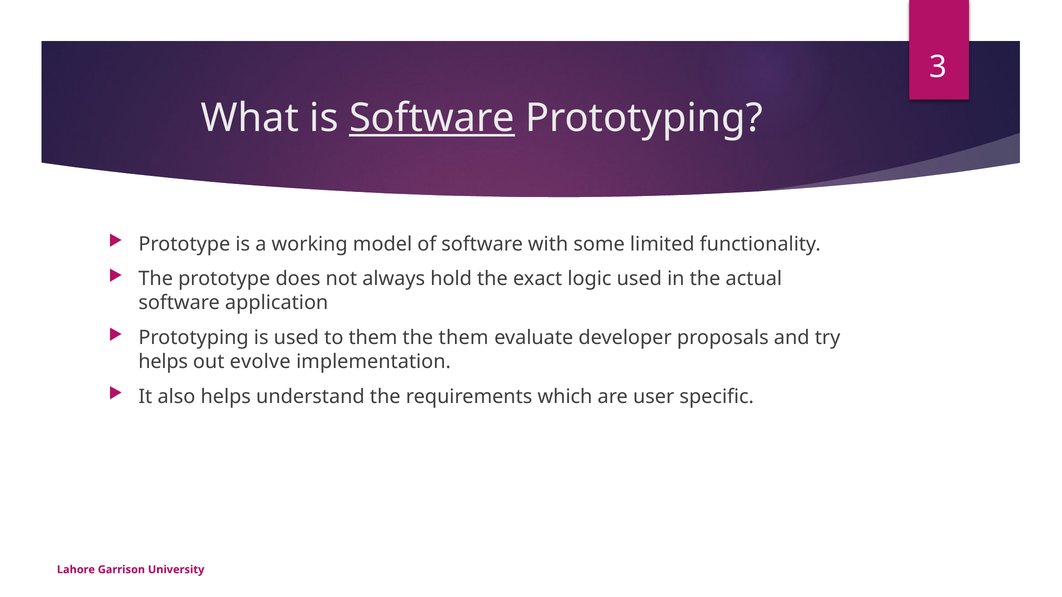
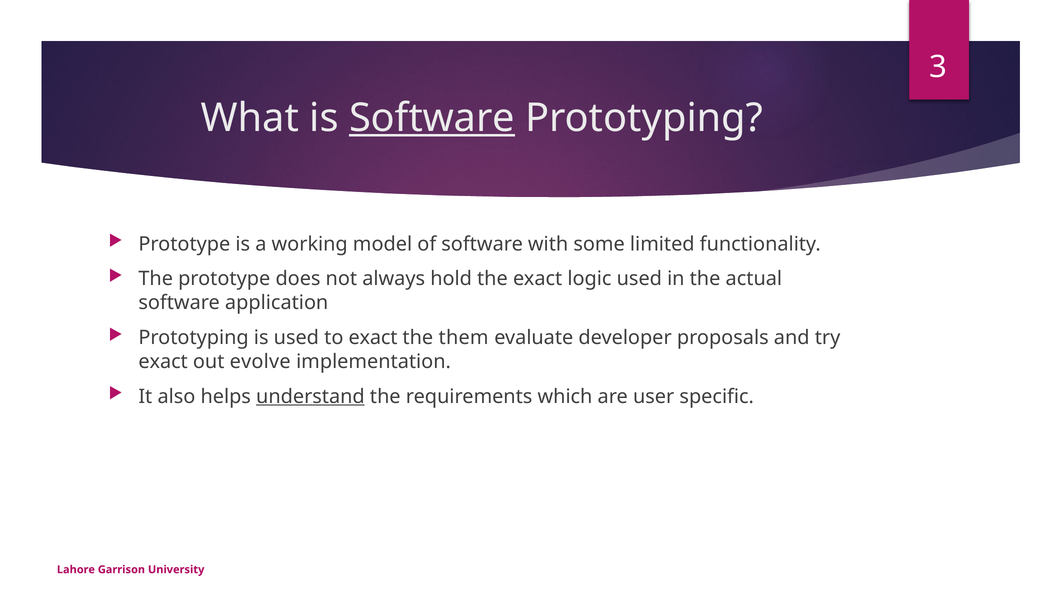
to them: them -> exact (373, 338)
helps: helps -> exact (163, 362)
understand underline: none -> present (310, 397)
